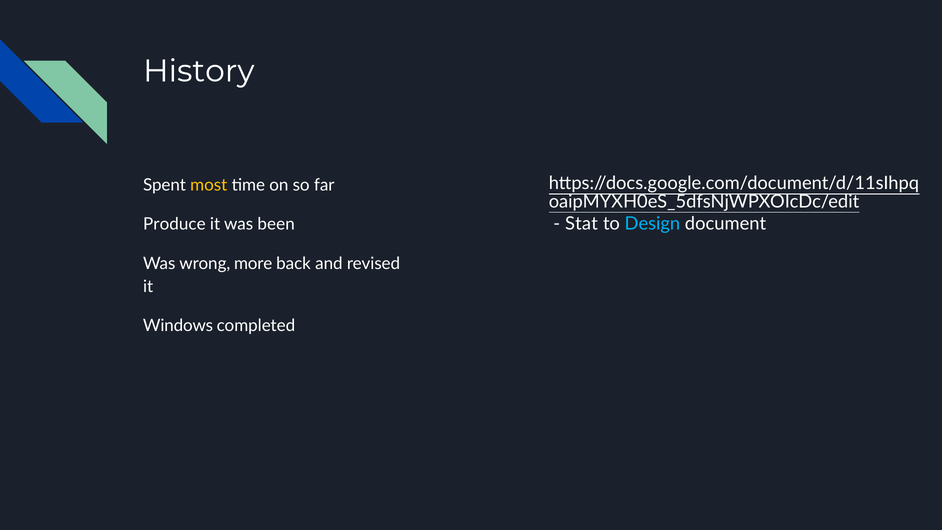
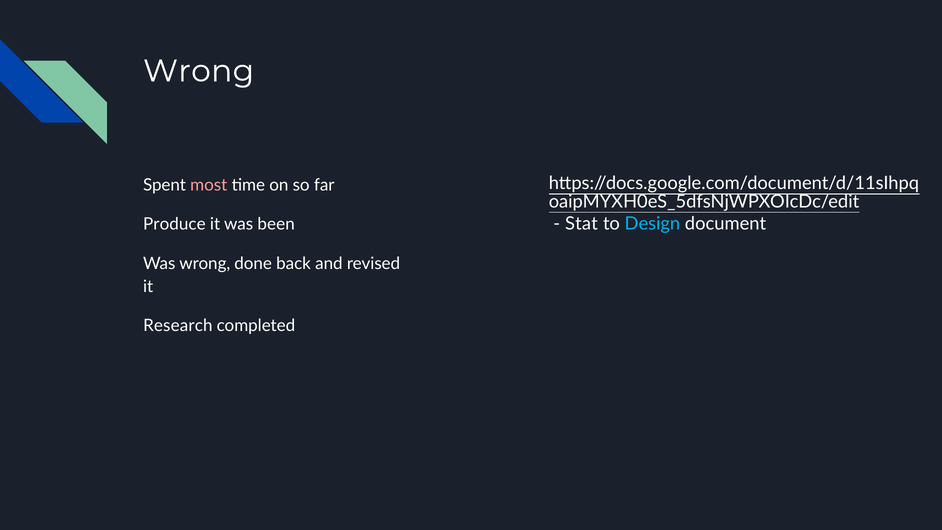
History: History -> Wrong (199, 71)
most colour: yellow -> pink (209, 185)
more: more -> done (253, 263)
Windows: Windows -> Research (178, 326)
